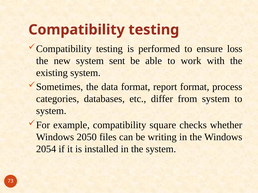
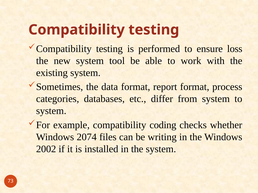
sent: sent -> tool (117, 61)
square: square -> coding (163, 125)
2050: 2050 -> 2074 (87, 137)
2054: 2054 -> 2002 (46, 149)
